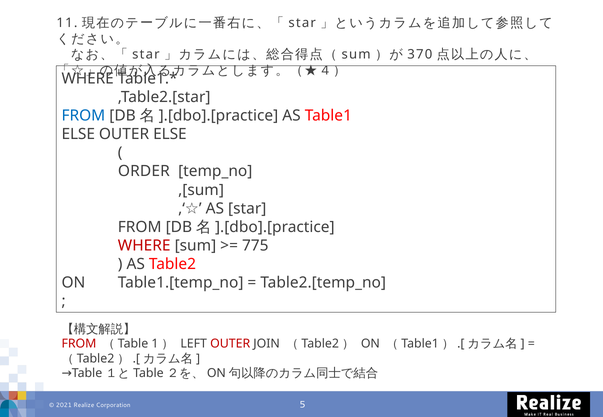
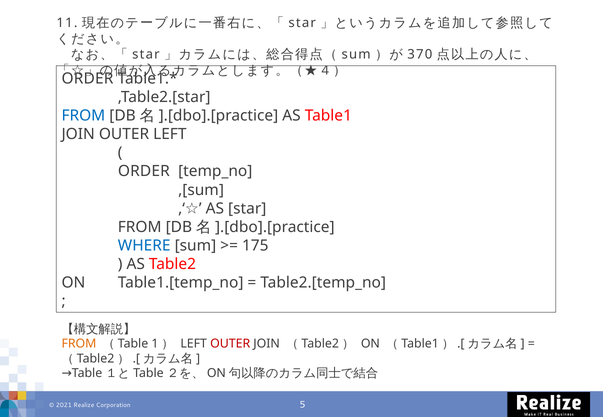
WHERE: WHERE -> ORDER (88, 79)
ELSE: ELSE -> JOIN (78, 134)
OUTER ELSE: ELSE -> LEFT (170, 134)
WHERE colour: red -> blue (144, 246)
775: 775 -> 175 (255, 246)
FROM colour: red -> orange (79, 344)
